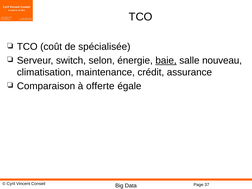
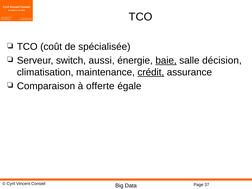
selon: selon -> aussi (102, 60)
nouveau: nouveau -> décision (222, 60)
crédit underline: none -> present (151, 72)
